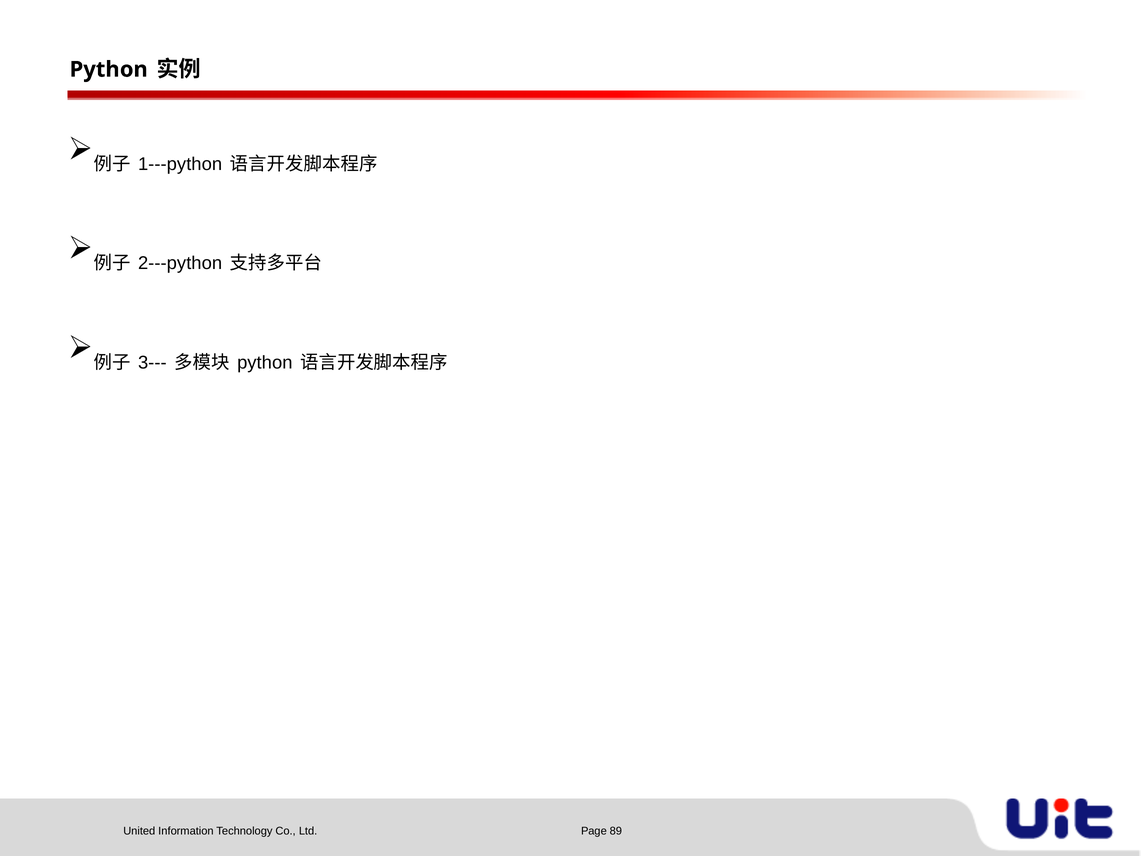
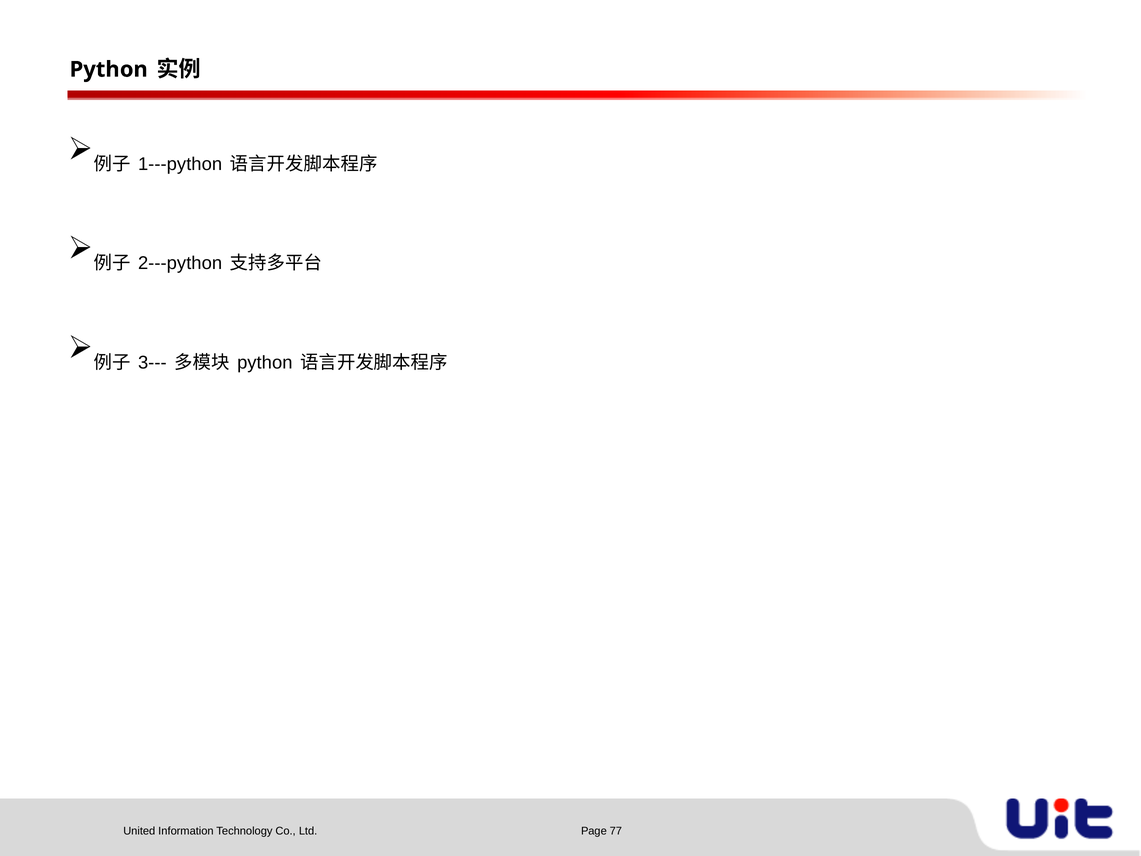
89: 89 -> 77 (616, 831)
